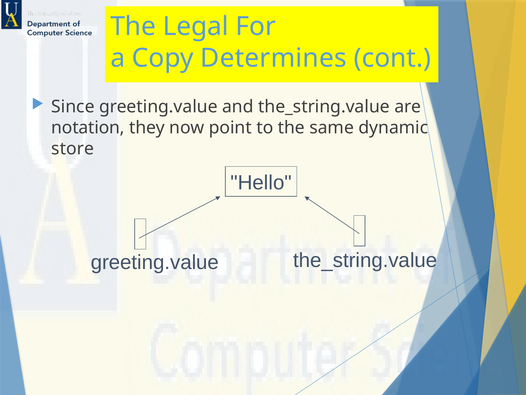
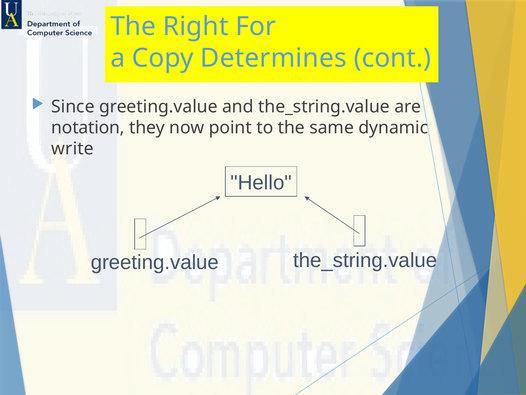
Legal: Legal -> Right (196, 27)
store: store -> write (73, 149)
